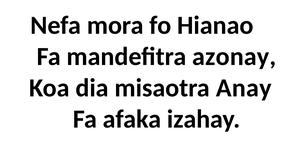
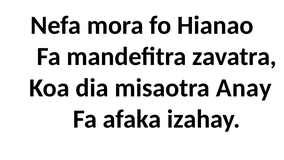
azonay: azonay -> zavatra (234, 56)
